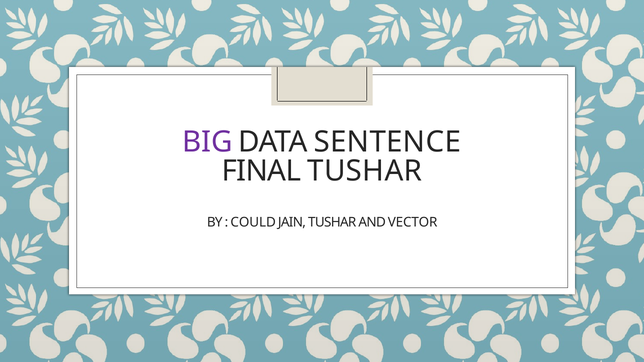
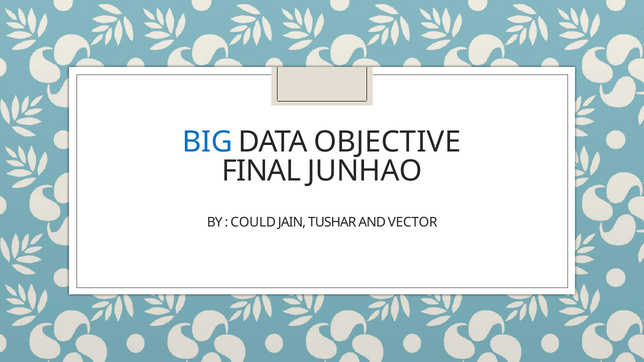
BIG colour: purple -> blue (207, 142)
SENTENCE: SENTENCE -> OBJECTIVE (387, 142)
FINAL TUSHAR: TUSHAR -> JUNHAO (365, 171)
